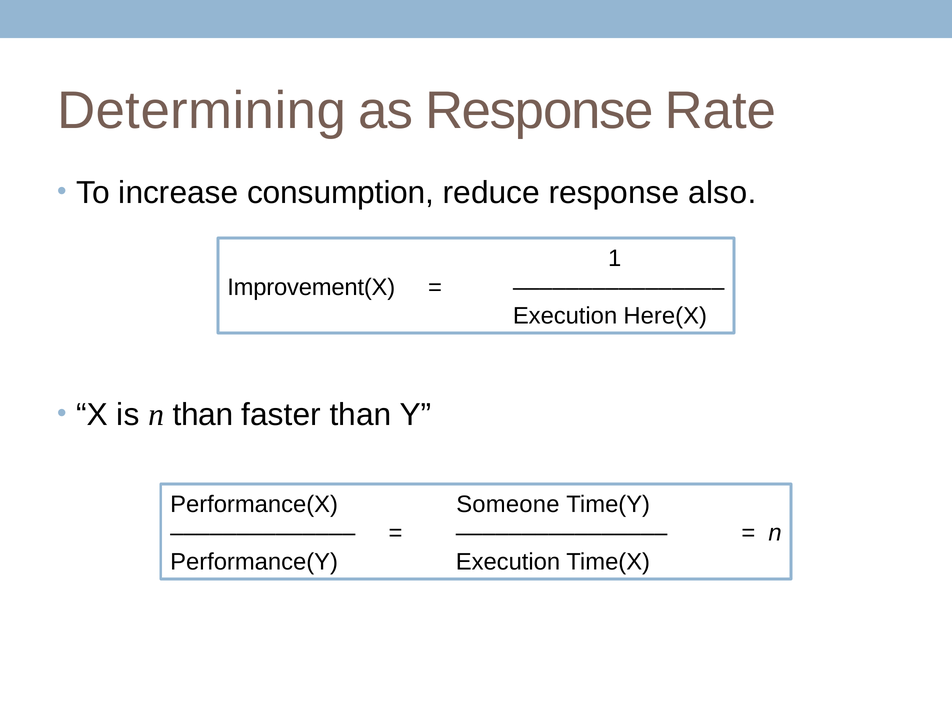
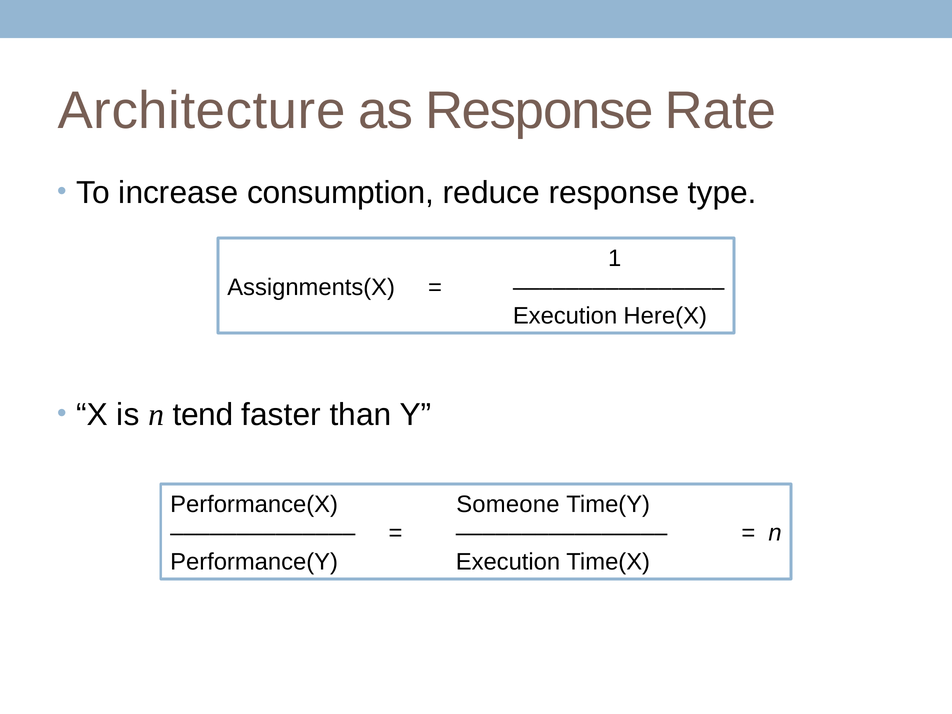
Determining: Determining -> Architecture (202, 111)
also: also -> type (722, 193)
Improvement(X: Improvement(X -> Assignments(X (311, 287)
n than: than -> tend (203, 415)
